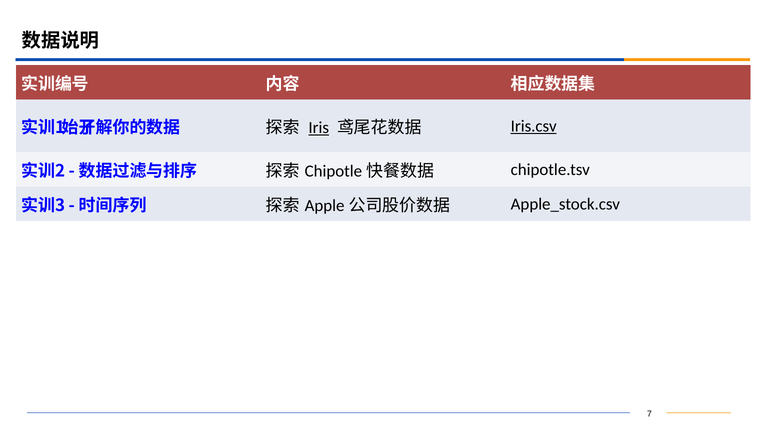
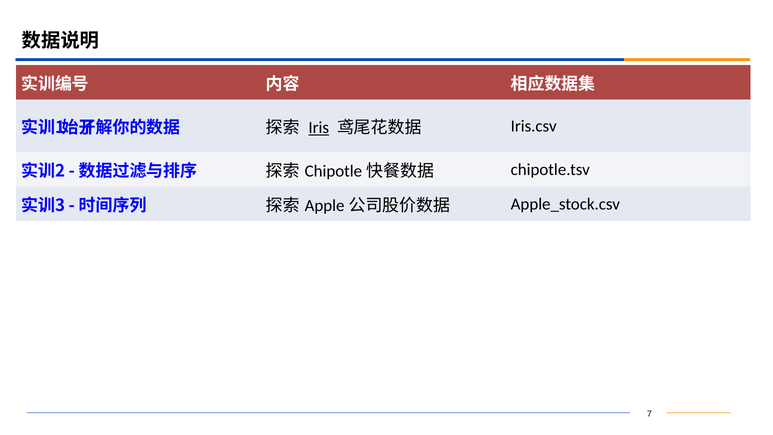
Iris.csv underline: present -> none (534, 126)
